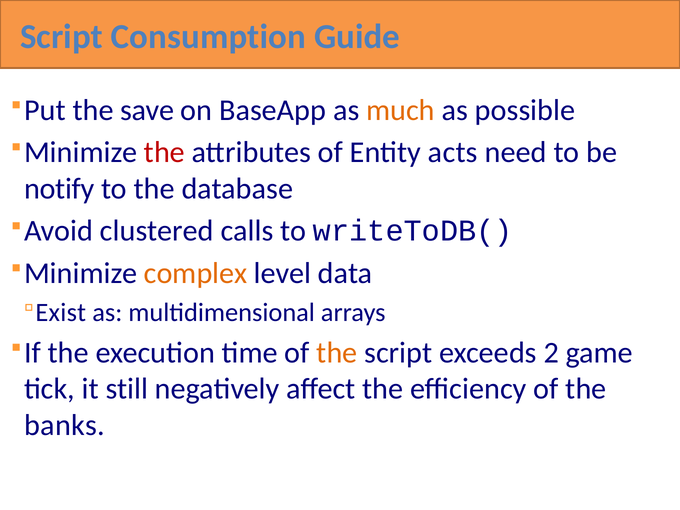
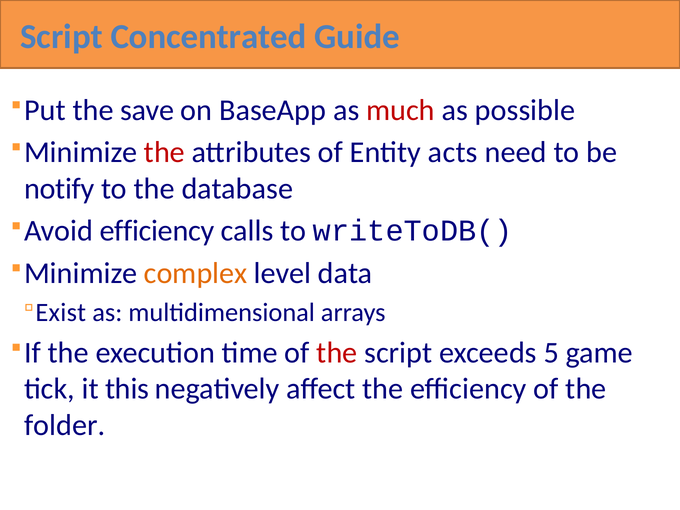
Consumption: Consumption -> Concentrated (208, 37)
much colour: orange -> red (400, 110)
clustered: clustered -> efficiency (157, 231)
the colour: orange -> red (337, 353)
2: 2 -> 5 (551, 353)
still: still -> this (127, 389)
banks: banks -> folder (65, 425)
